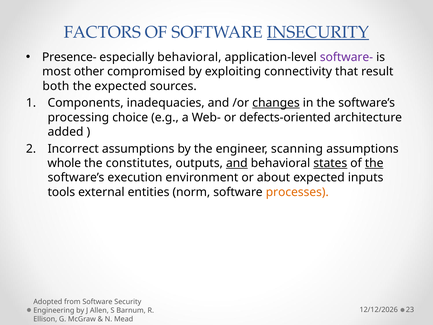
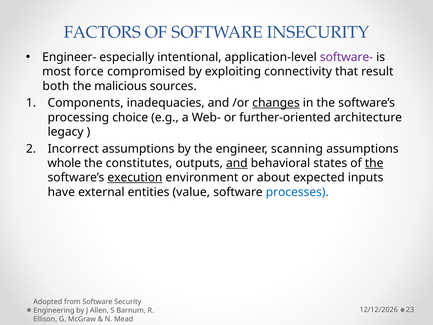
INSECURITY underline: present -> none (318, 32)
Presence-: Presence- -> Engineer- (69, 57)
especially behavioral: behavioral -> intentional (189, 57)
other: other -> force (89, 72)
the expected: expected -> malicious (121, 86)
defects-oriented: defects-oriented -> further-oriented (285, 117)
added: added -> legacy (66, 132)
states underline: present -> none (330, 163)
execution underline: none -> present (135, 177)
tools: tools -> have (61, 192)
norm: norm -> value (191, 192)
processes colour: orange -> blue (297, 192)
